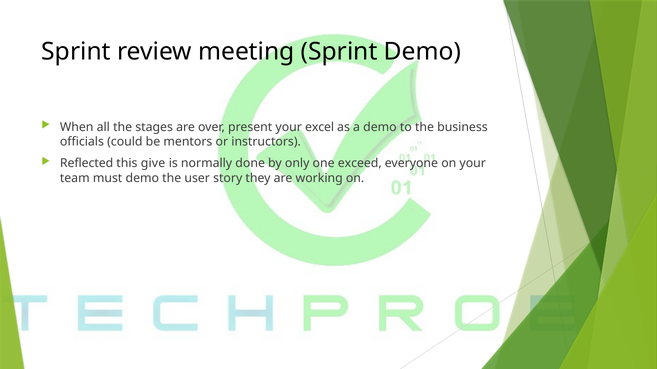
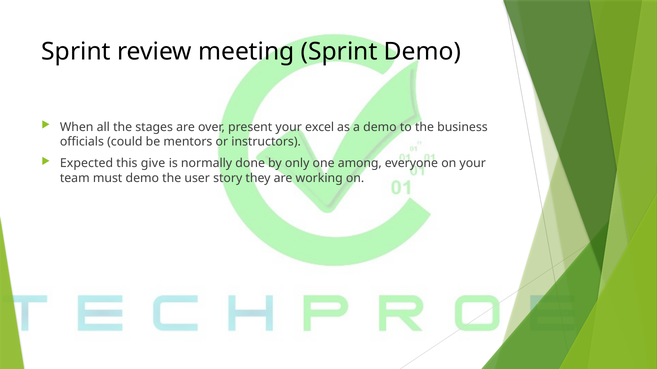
Reflected: Reflected -> Expected (87, 164)
exceed: exceed -> among (360, 164)
